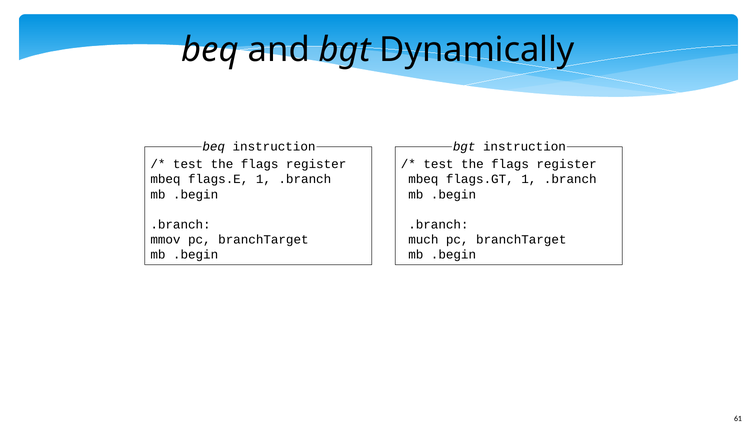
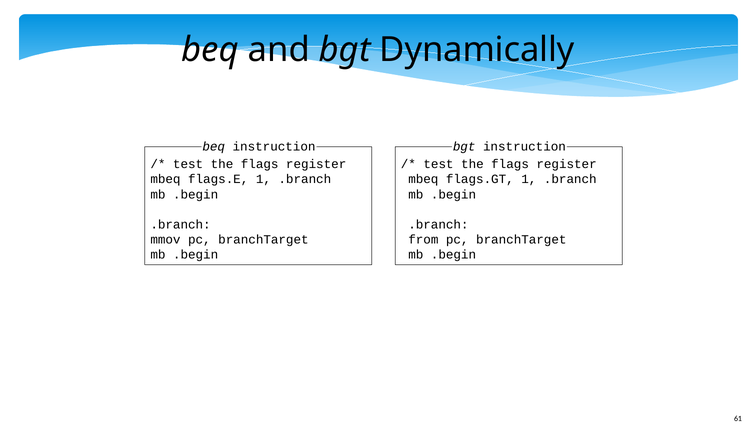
much: much -> from (423, 240)
